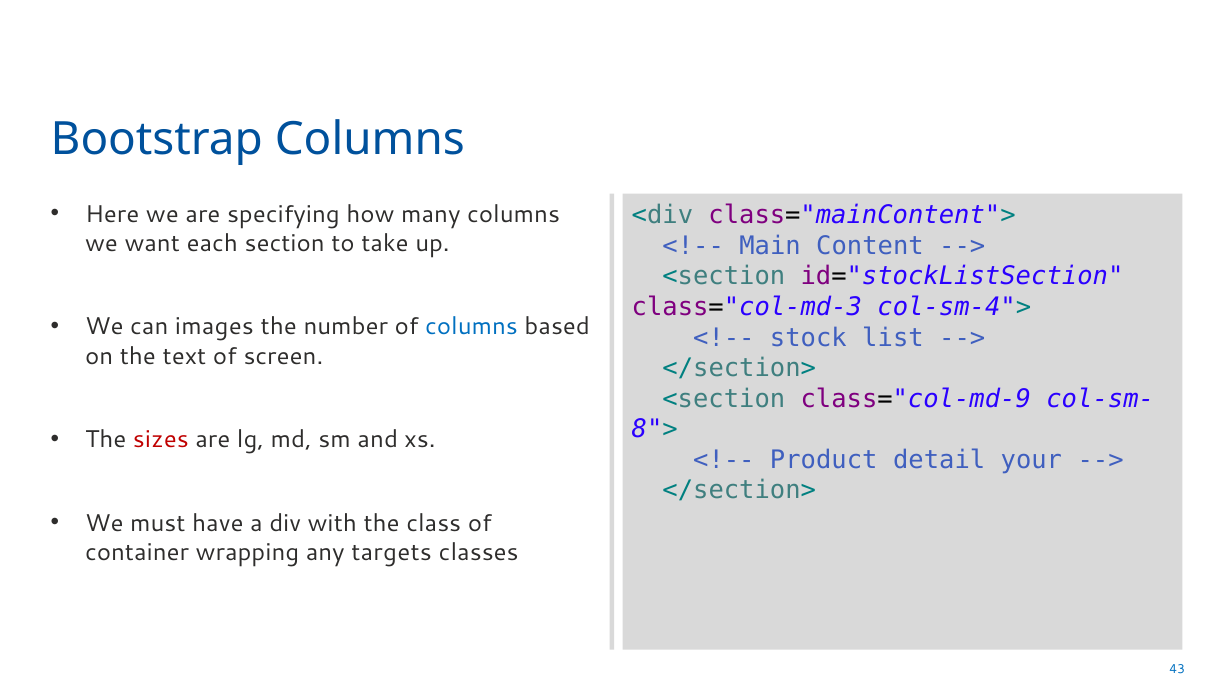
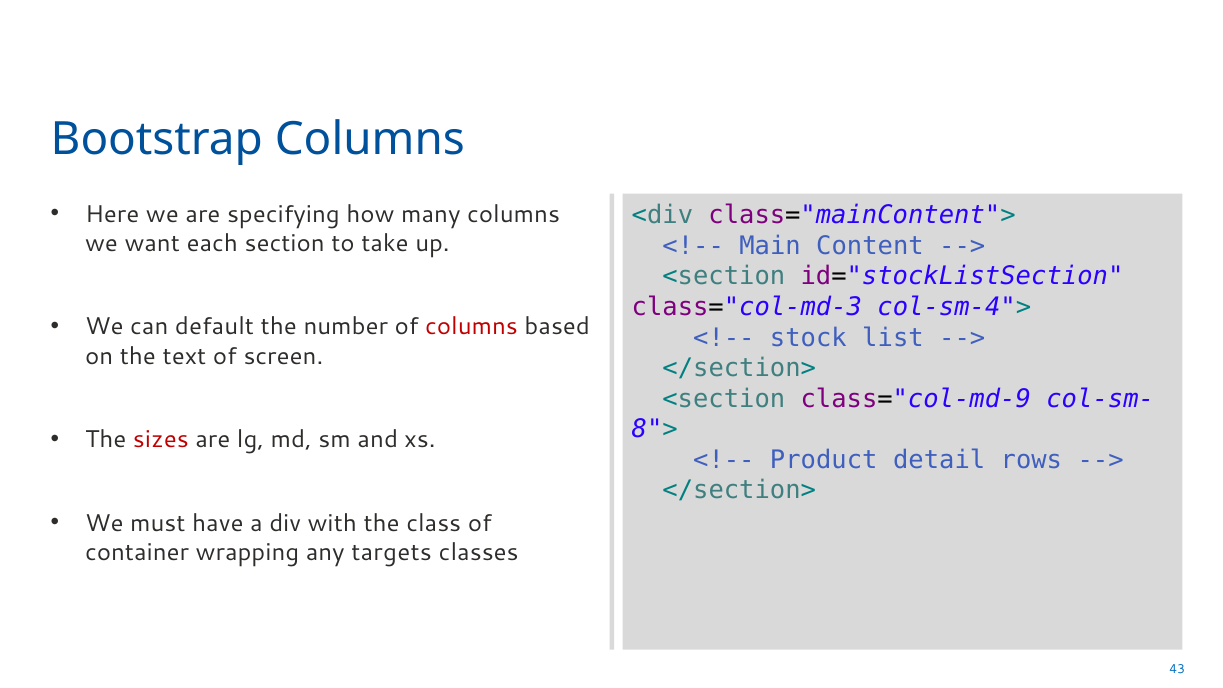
images: images -> default (215, 327)
columns colour: blue -> red (471, 327)
your: your -> rows (1031, 460)
